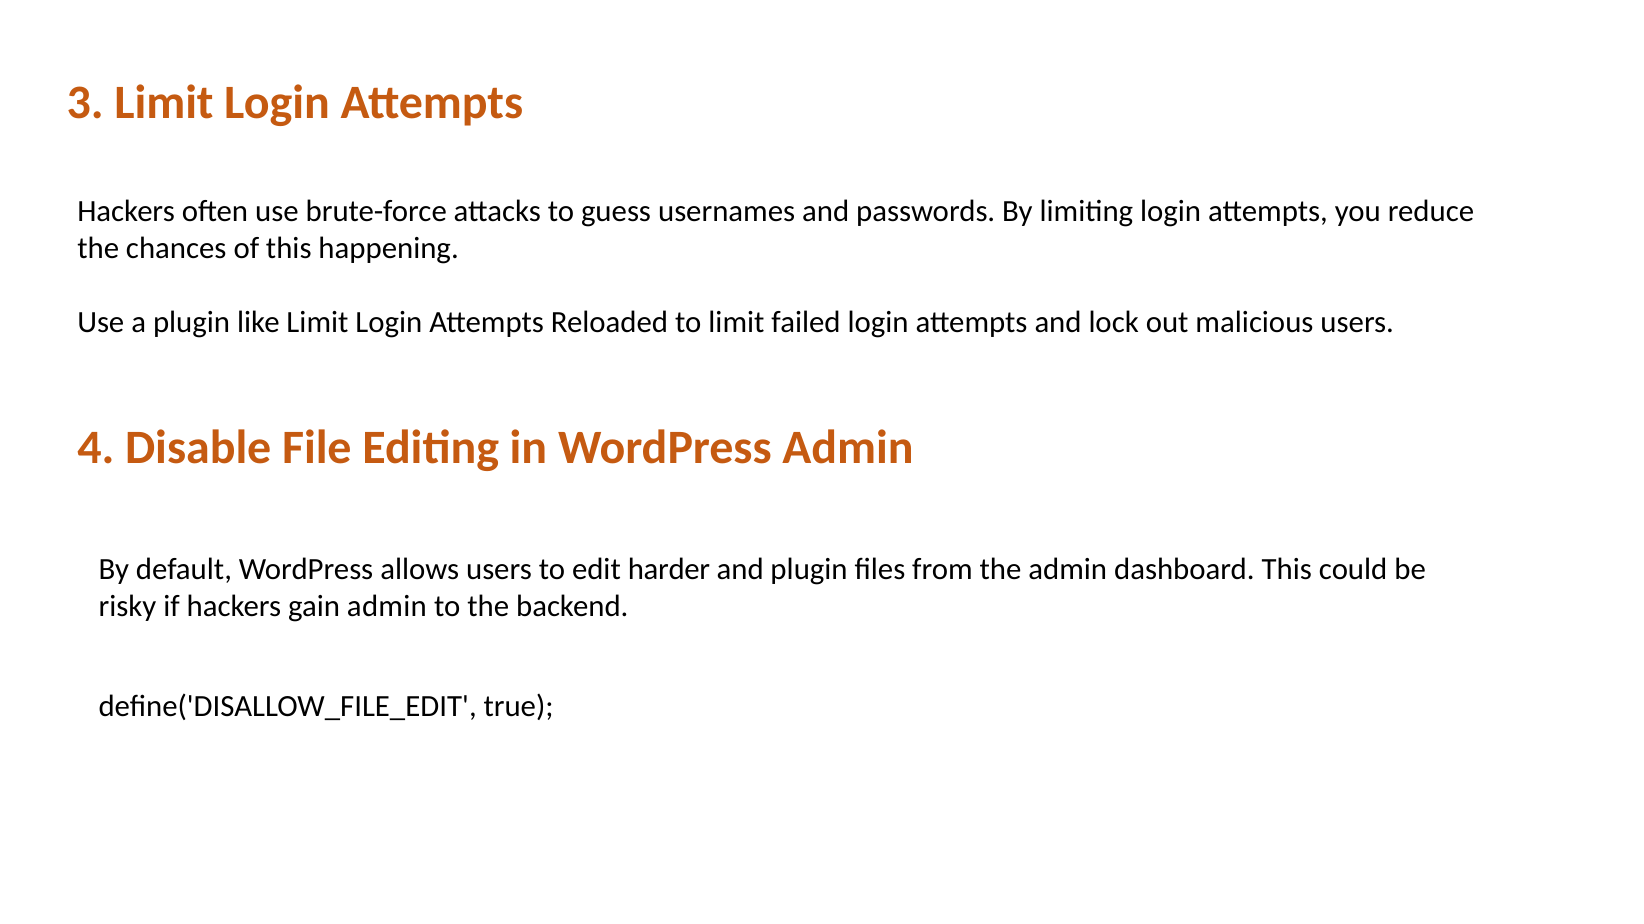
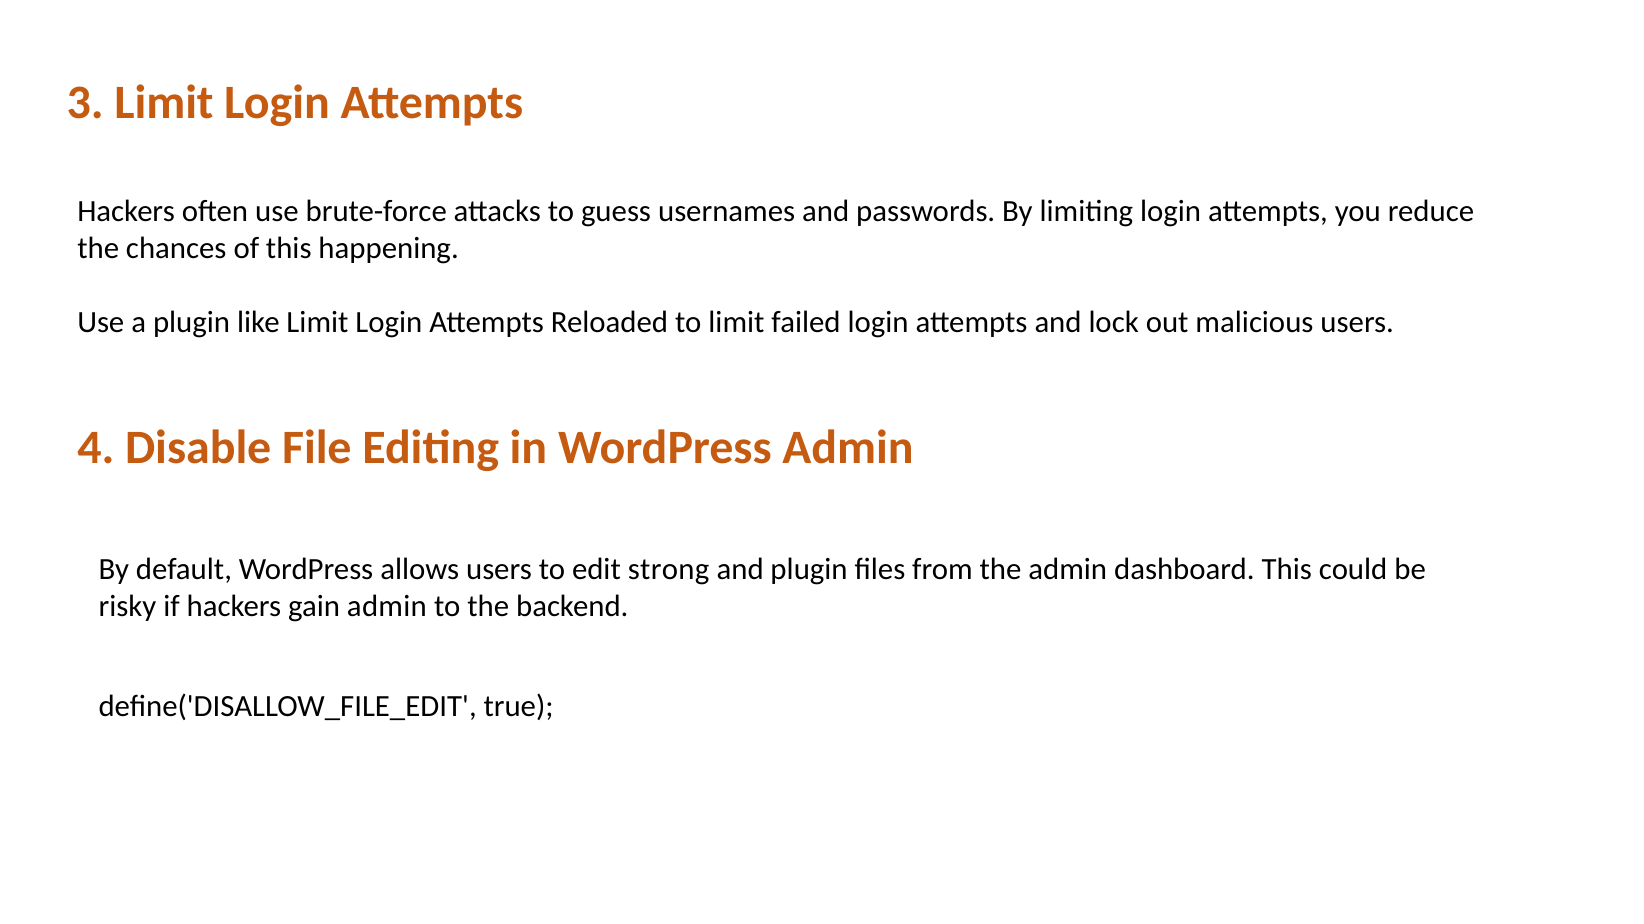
harder: harder -> strong (669, 569)
